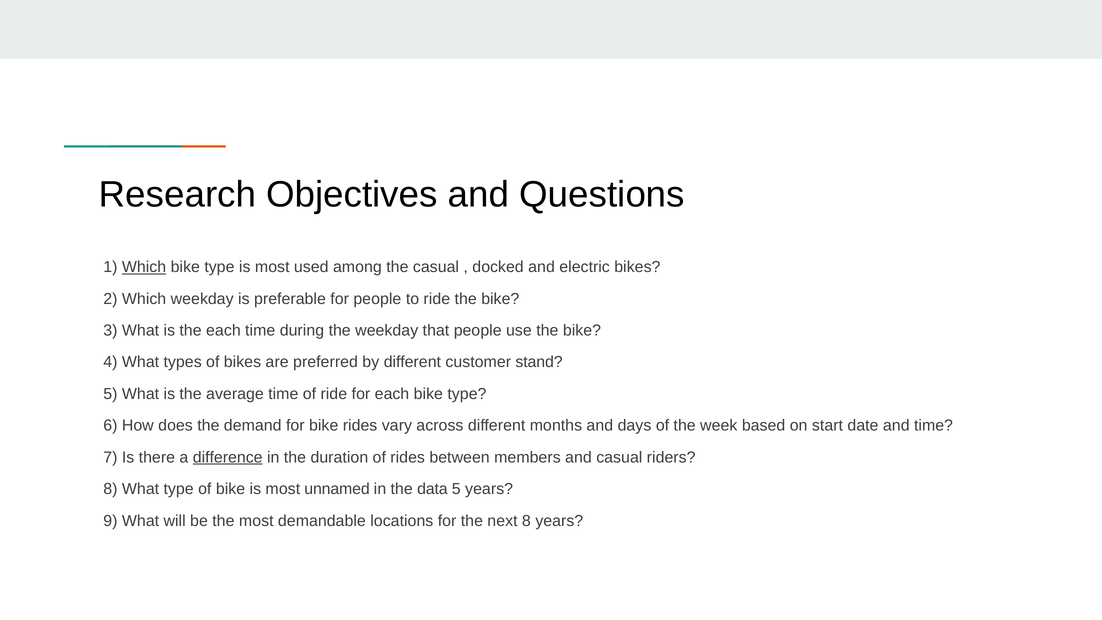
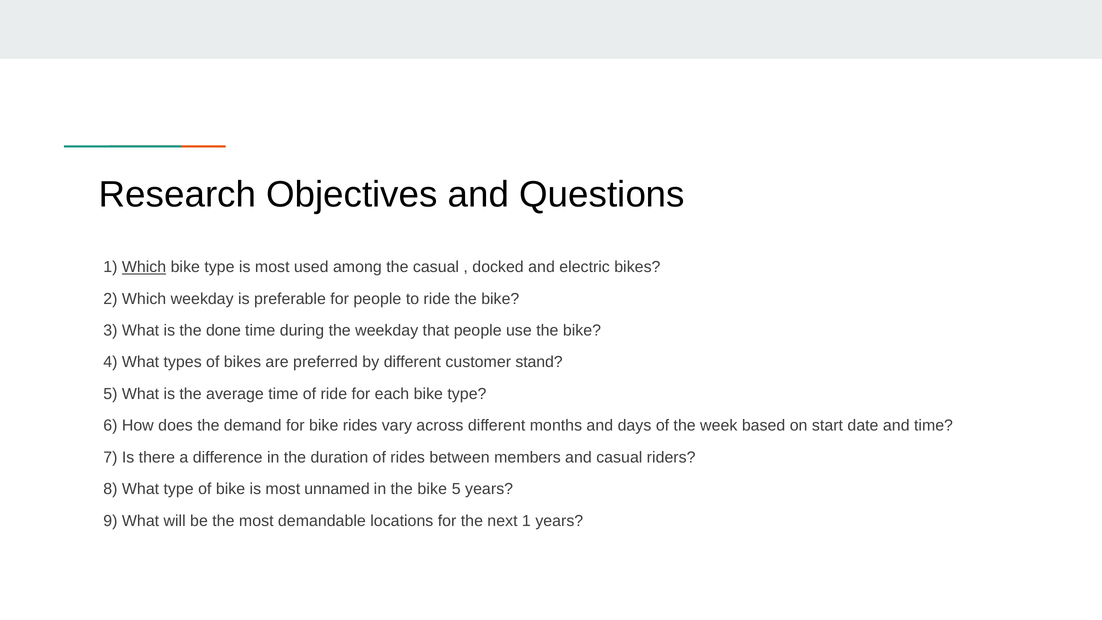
the each: each -> done (224, 330)
difference underline: present -> none (228, 457)
in the data: data -> bike (432, 489)
next 8: 8 -> 1 (526, 521)
